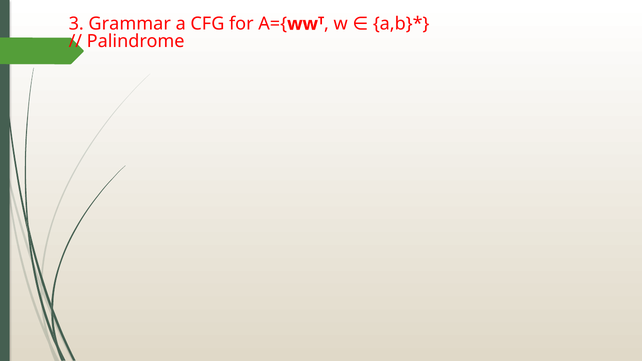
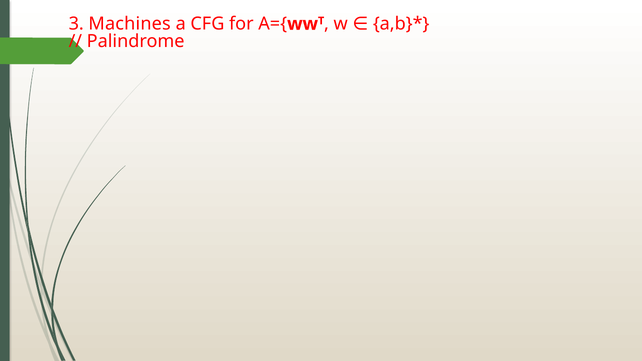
Grammar: Grammar -> Machines (130, 24)
